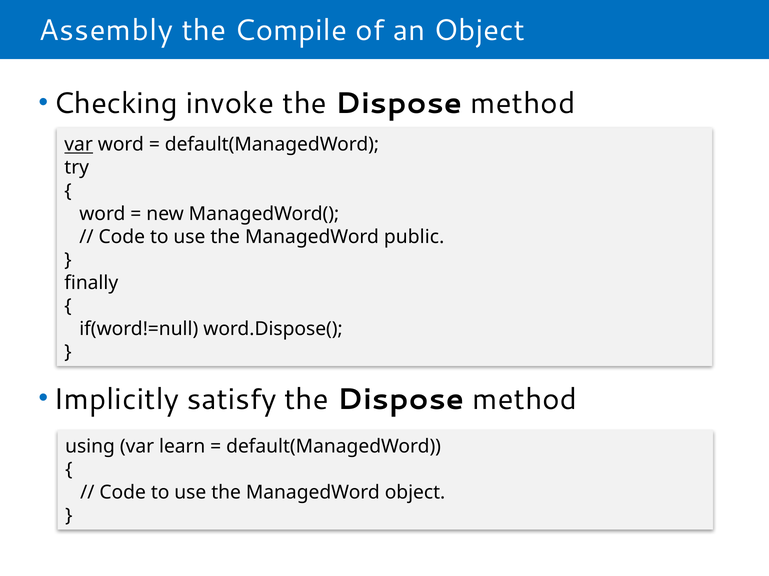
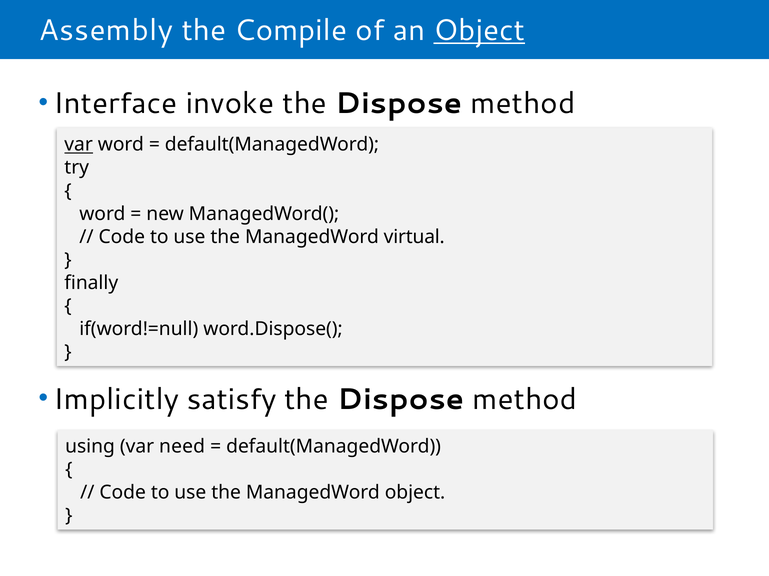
Object underline: none -> present (479, 30)
Checking: Checking -> Interface (115, 103)
public: public -> virtual (414, 237)
learn: learn -> need (182, 447)
